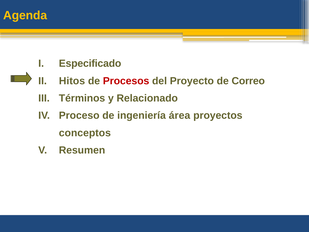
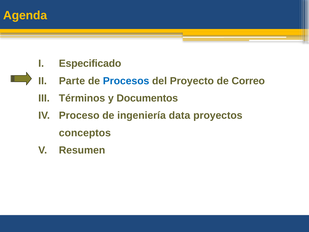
Hitos: Hitos -> Parte (72, 81)
Procesos colour: red -> blue (126, 81)
Relacionado: Relacionado -> Documentos (147, 98)
área: área -> data (180, 115)
